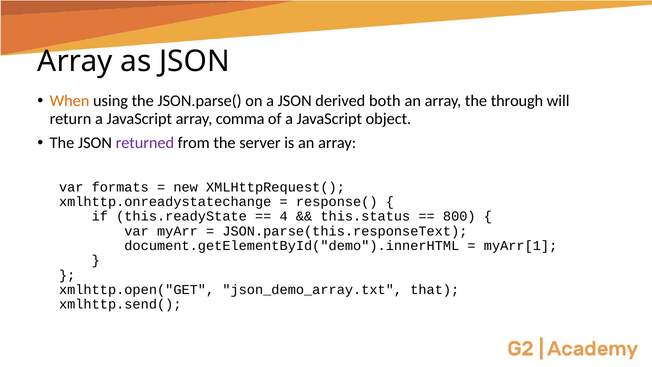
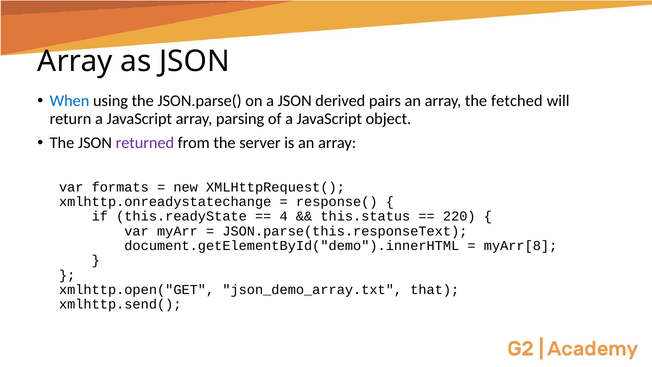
When colour: orange -> blue (70, 101)
both: both -> pairs (385, 101)
through: through -> fetched (517, 101)
comma: comma -> parsing (240, 119)
800: 800 -> 220 (459, 216)
myArr[1: myArr[1 -> myArr[8 (521, 246)
